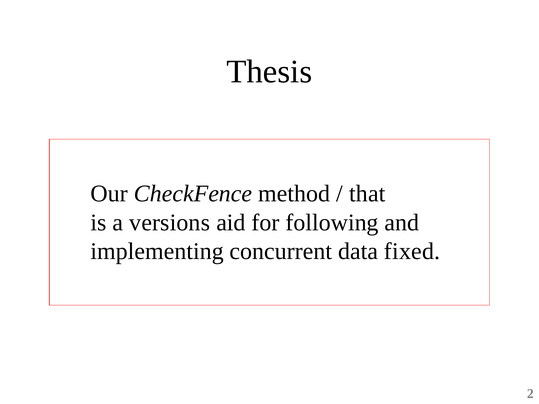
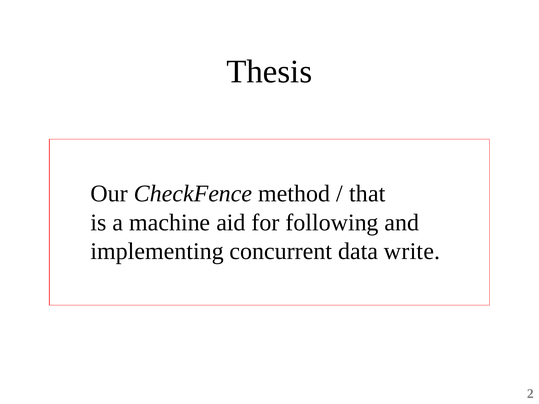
versions: versions -> machine (170, 223)
fixed: fixed -> write (412, 251)
